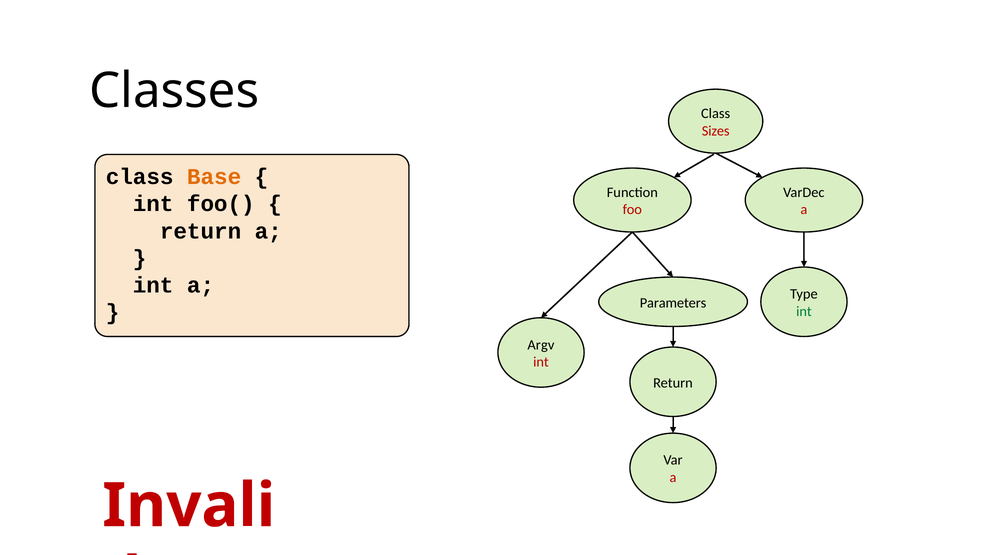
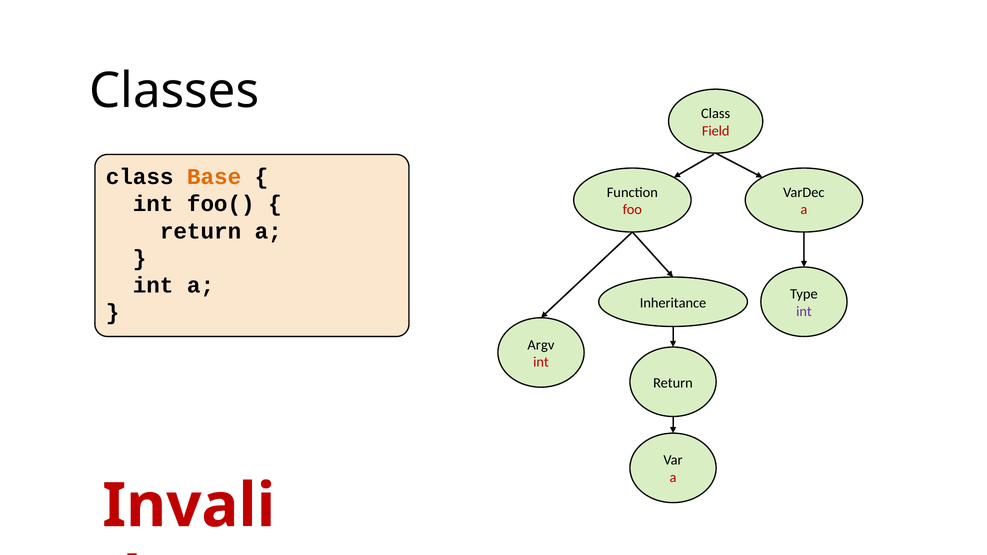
Sizes: Sizes -> Field (716, 131)
Parameters: Parameters -> Inheritance (673, 303)
int colour: green -> purple (804, 311)
